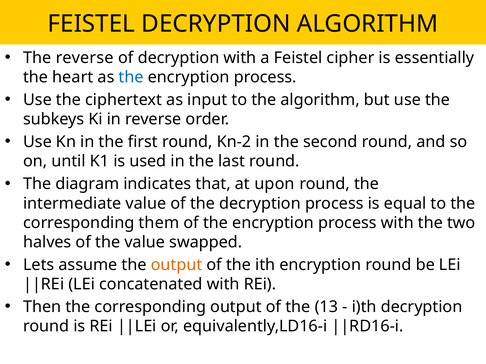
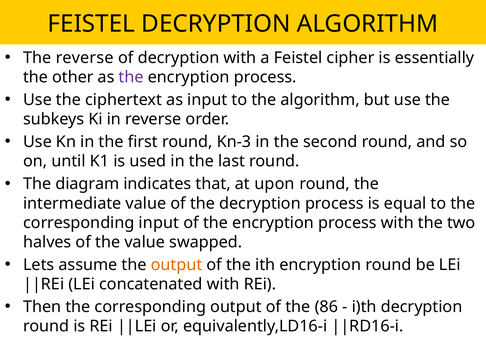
heart: heart -> other (73, 77)
the colour: blue -> purple (131, 77)
Kn-2: Kn-2 -> Kn-3 (234, 142)
corresponding them: them -> input (159, 223)
13: 13 -> 86 (326, 307)
